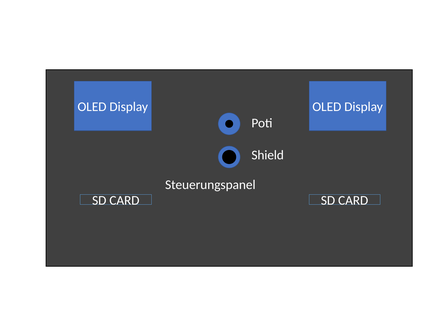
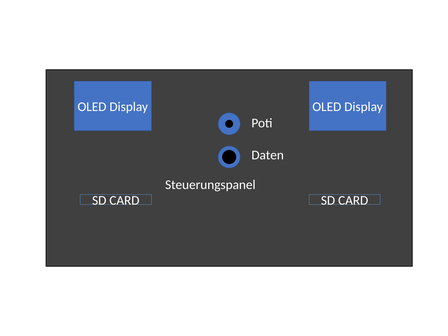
Shield: Shield -> Daten (268, 155)
